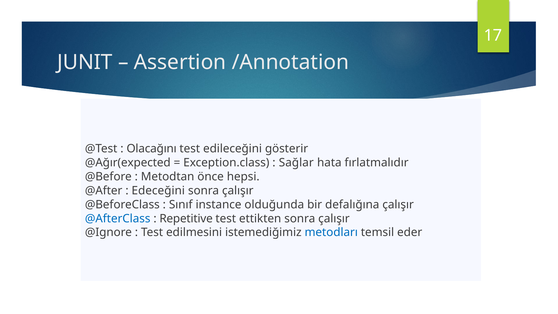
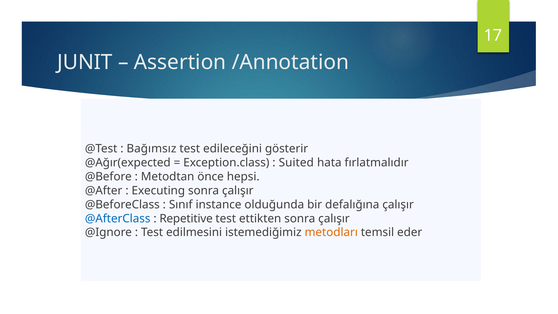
Olacağını: Olacağını -> Bağımsız (151, 149)
Sağlar: Sağlar -> Suited (296, 163)
Edeceğini: Edeceğini -> Executing (158, 191)
metodları colour: blue -> orange (331, 232)
